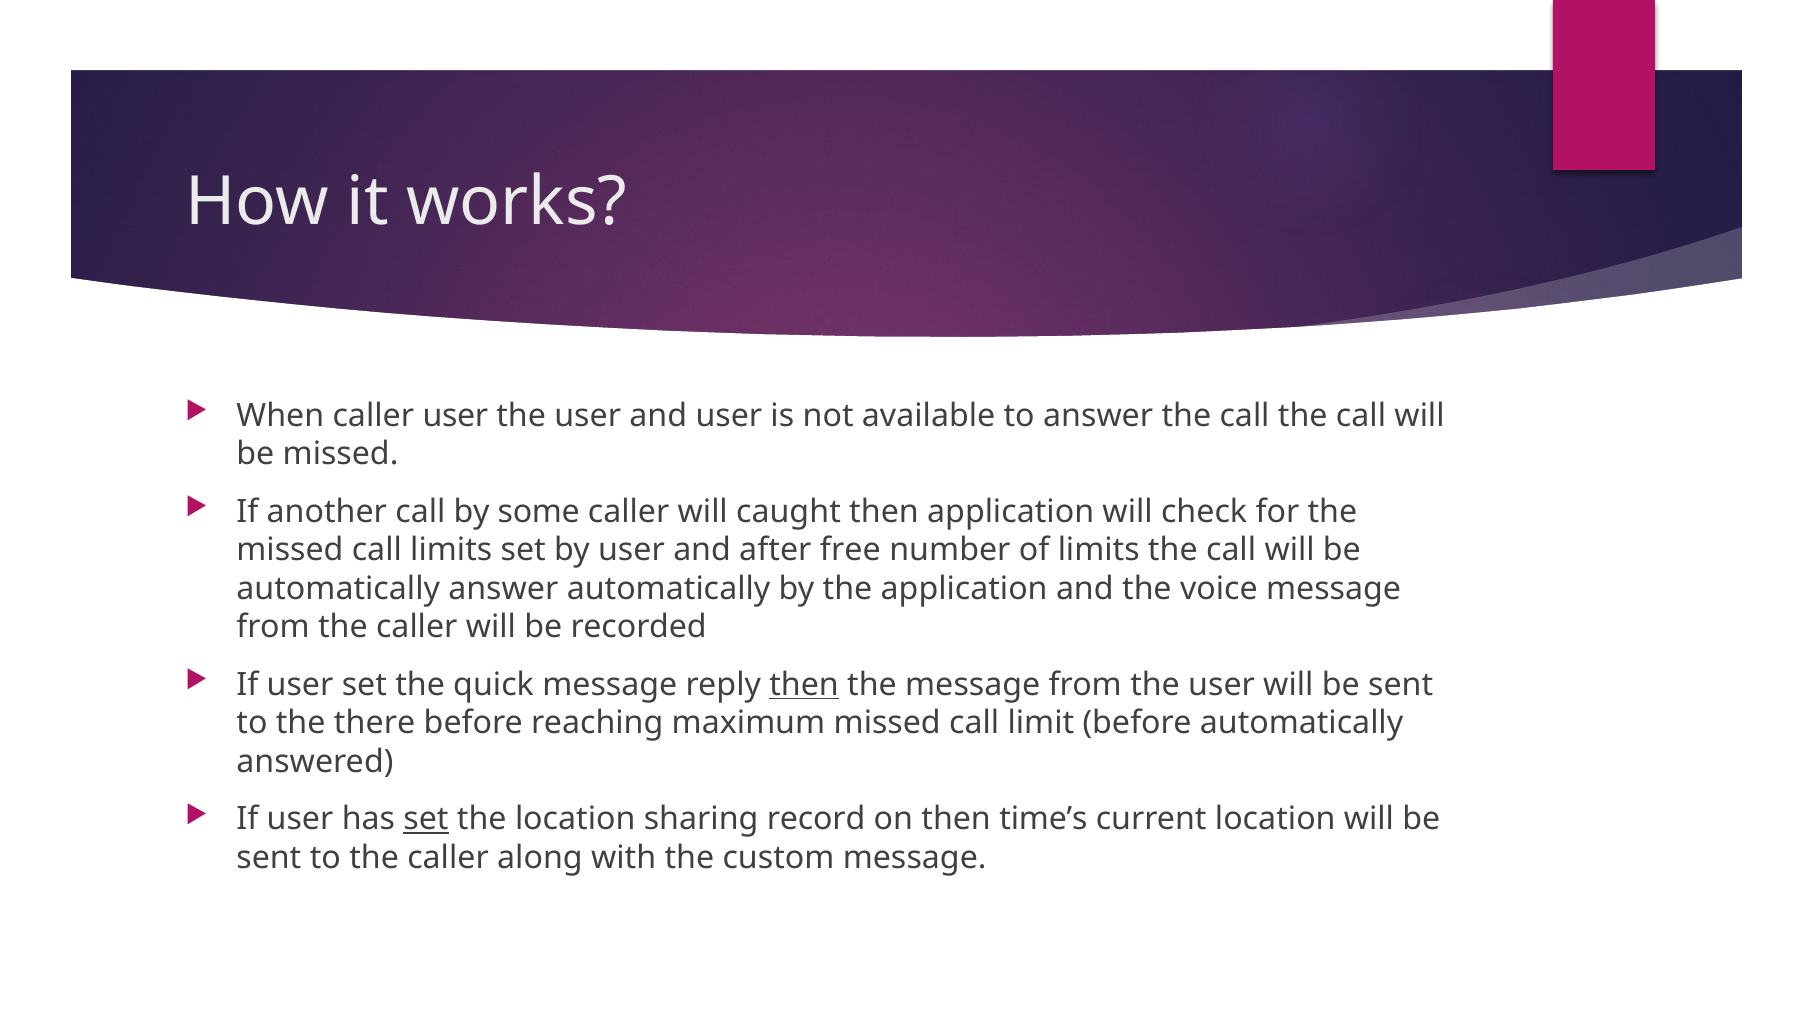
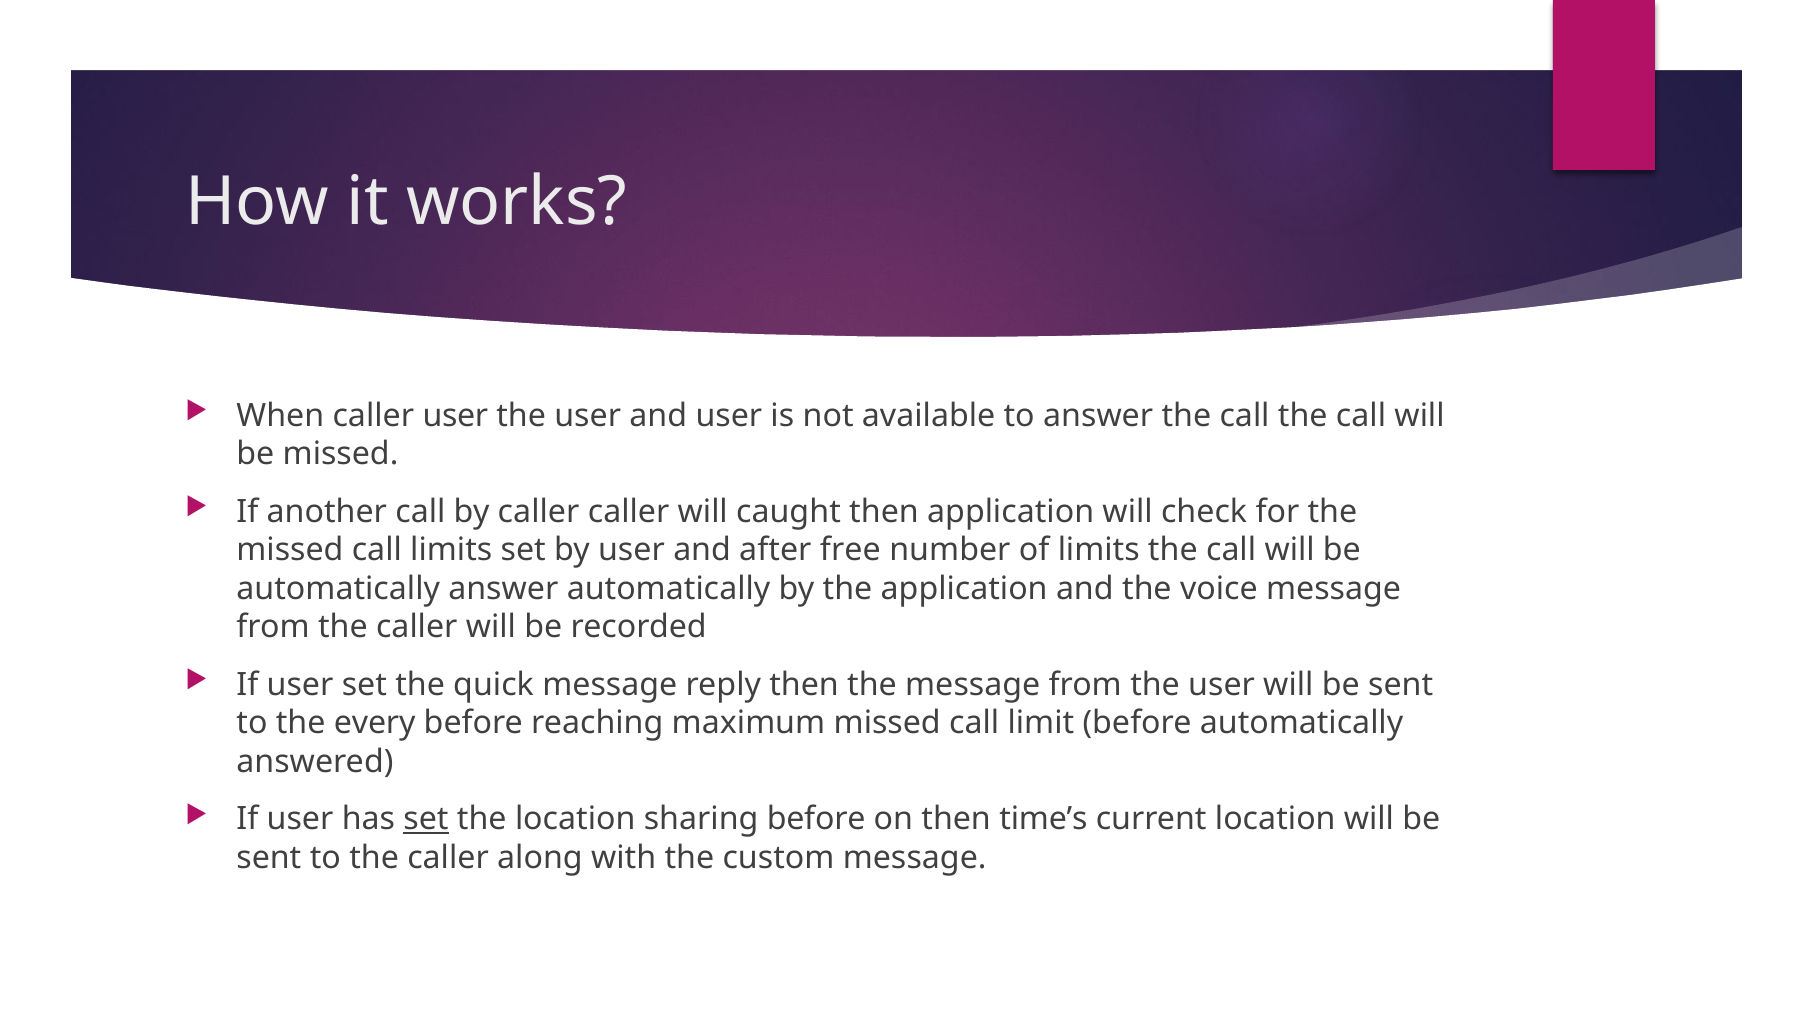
by some: some -> caller (539, 512)
then underline: present -> none (804, 685)
there: there -> every (375, 723)
sharing record: record -> before (816, 820)
